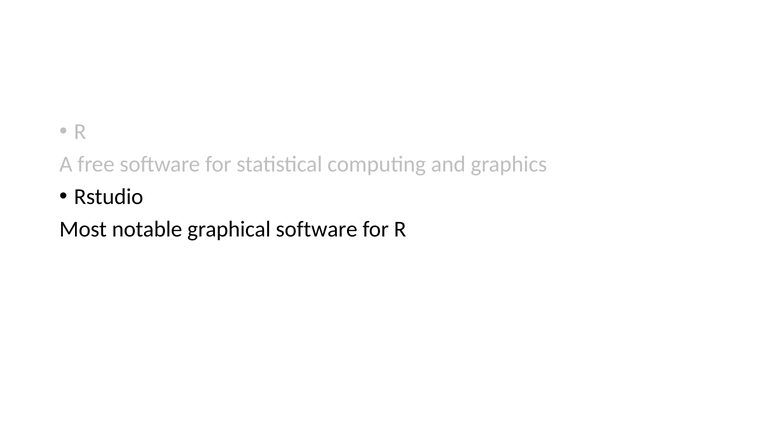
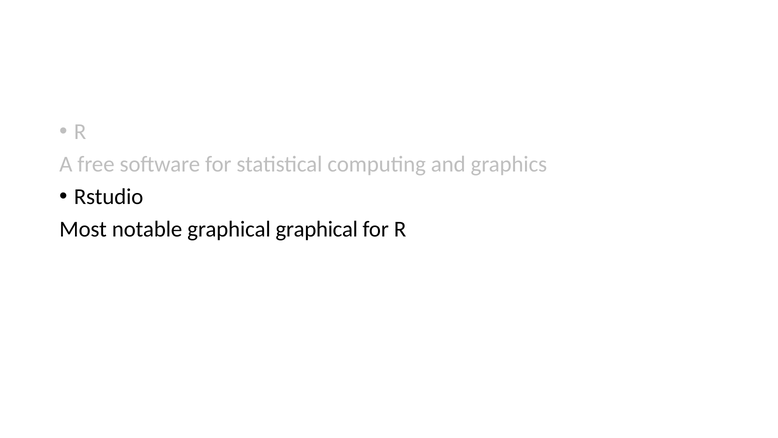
graphical software: software -> graphical (317, 229)
